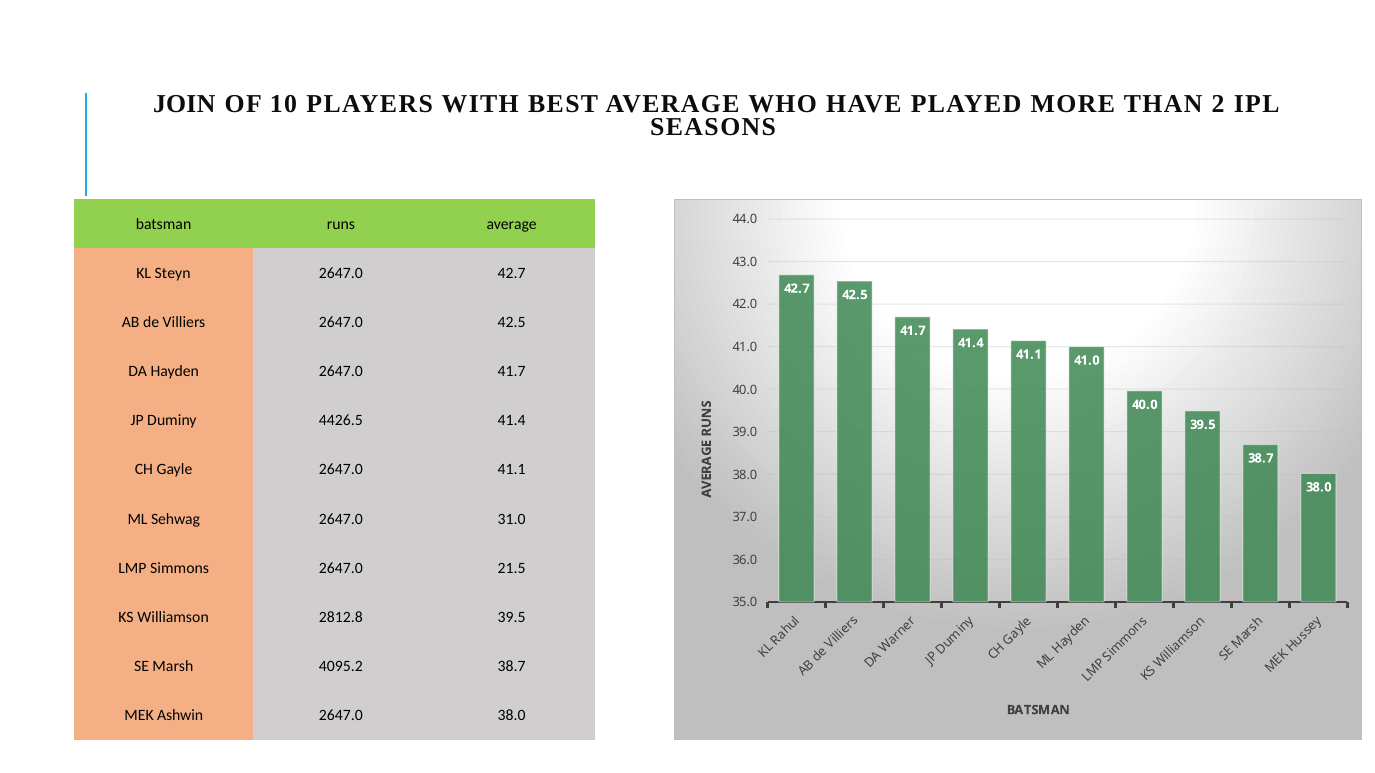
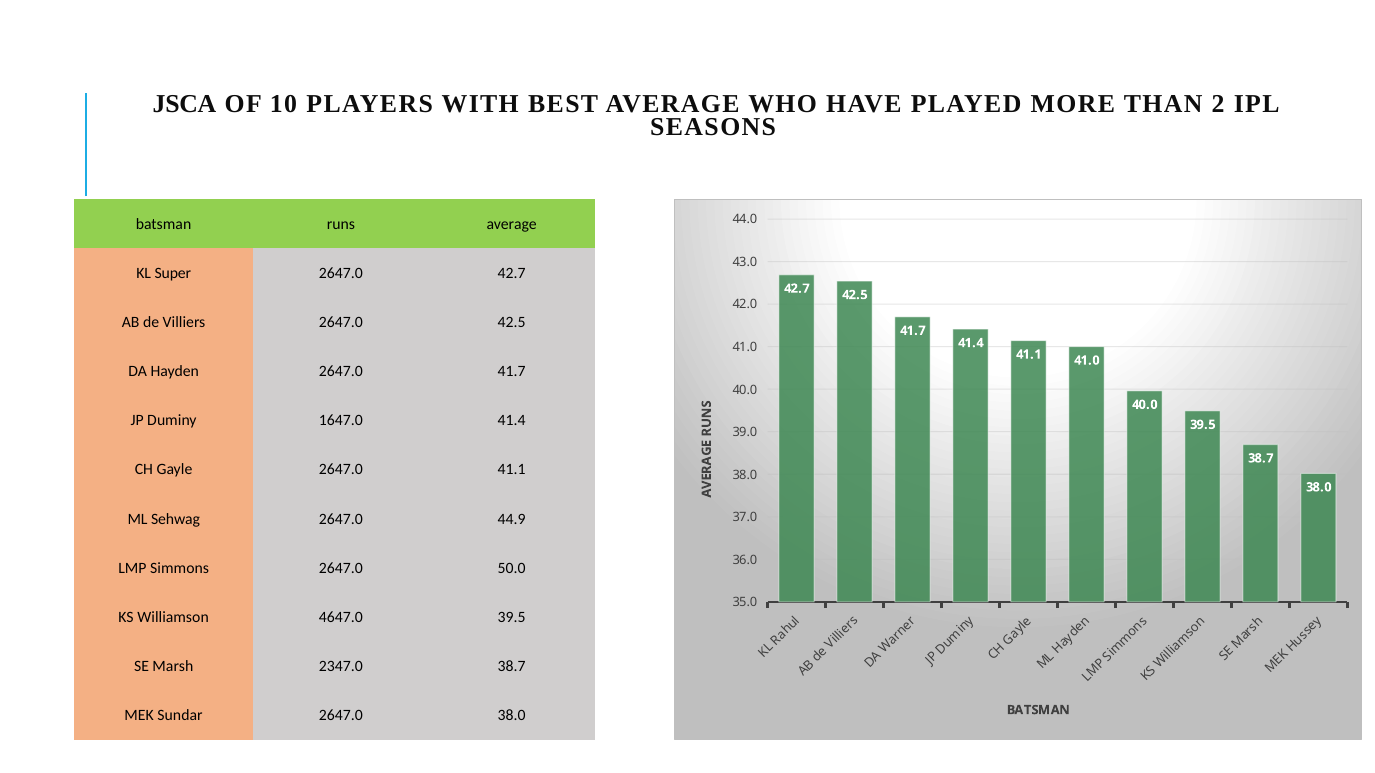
JOIN: JOIN -> JSCA (184, 104)
Steyn: Steyn -> Super (173, 273)
4426.5: 4426.5 -> 1647.0 (341, 421)
31.0: 31.0 -> 44.9 (512, 519)
21.5: 21.5 -> 50.0 (512, 568)
2812.8: 2812.8 -> 4647.0 (341, 618)
4095.2: 4095.2 -> 2347.0 (341, 667)
Ashwin: Ashwin -> Sundar (180, 716)
